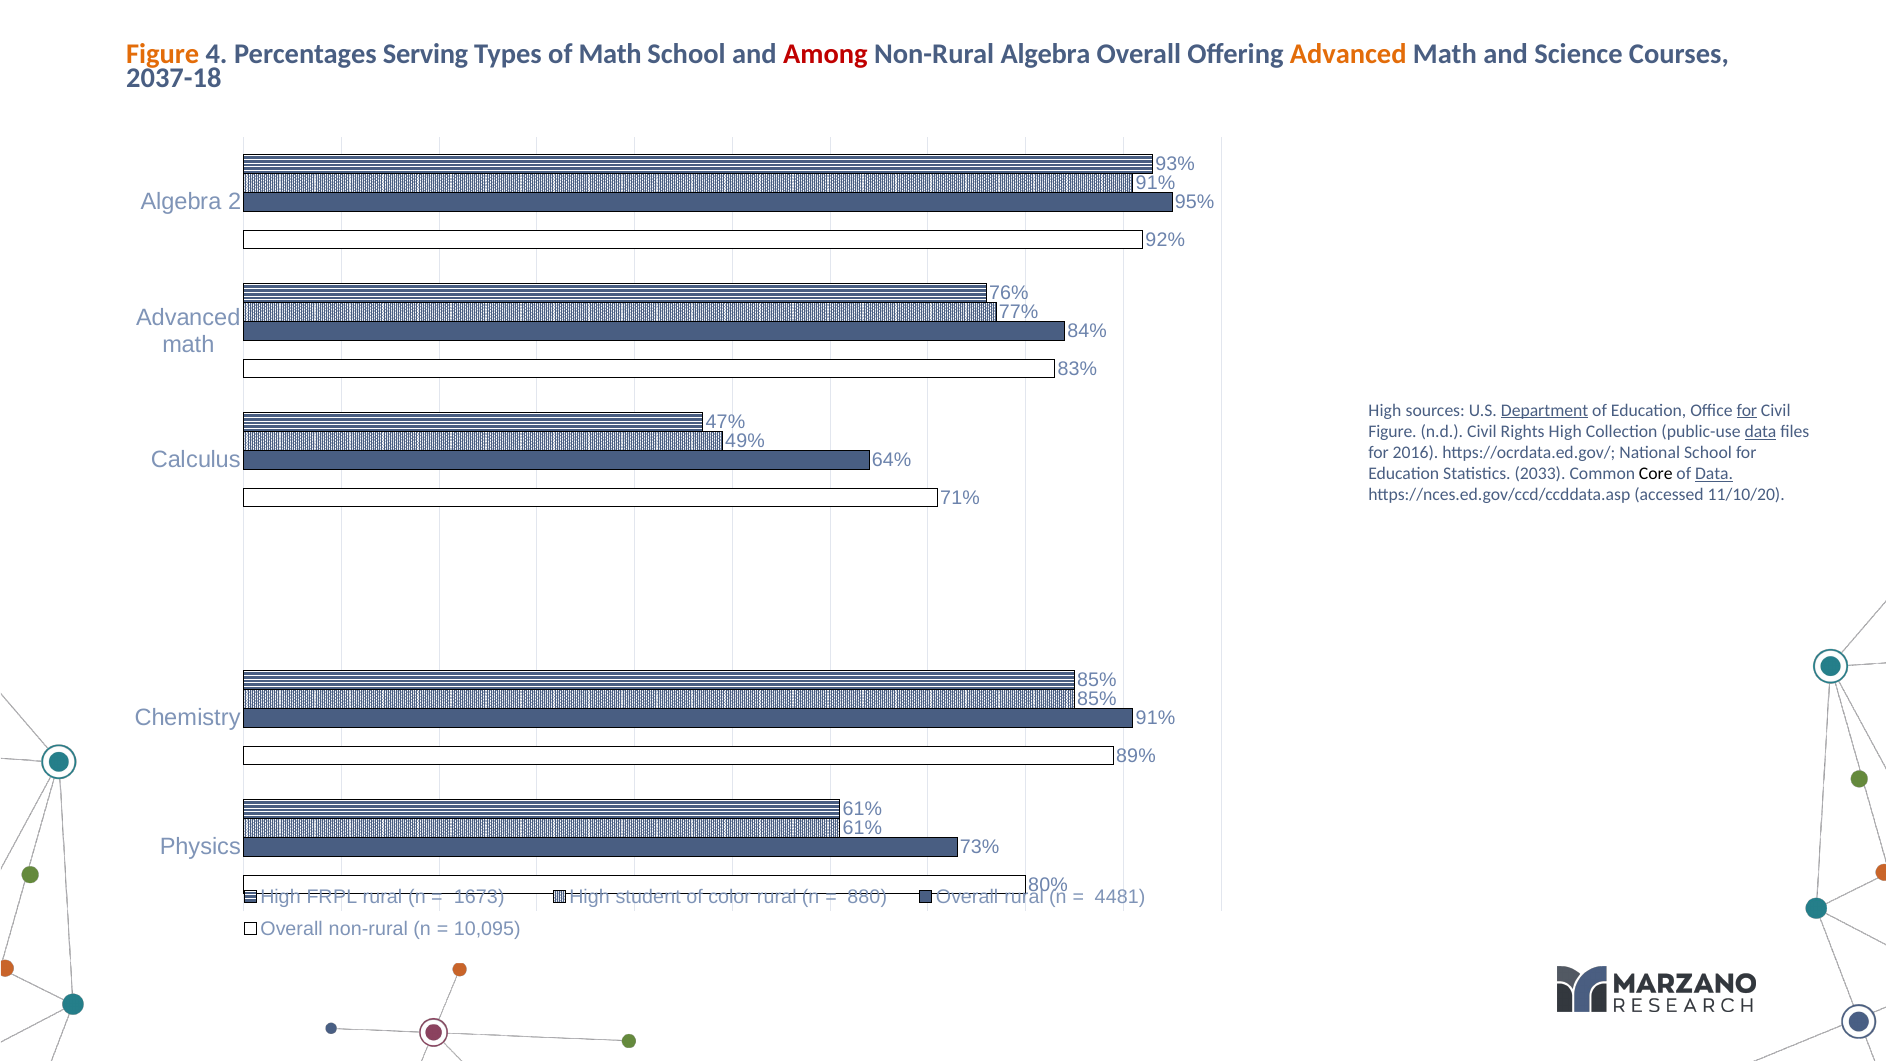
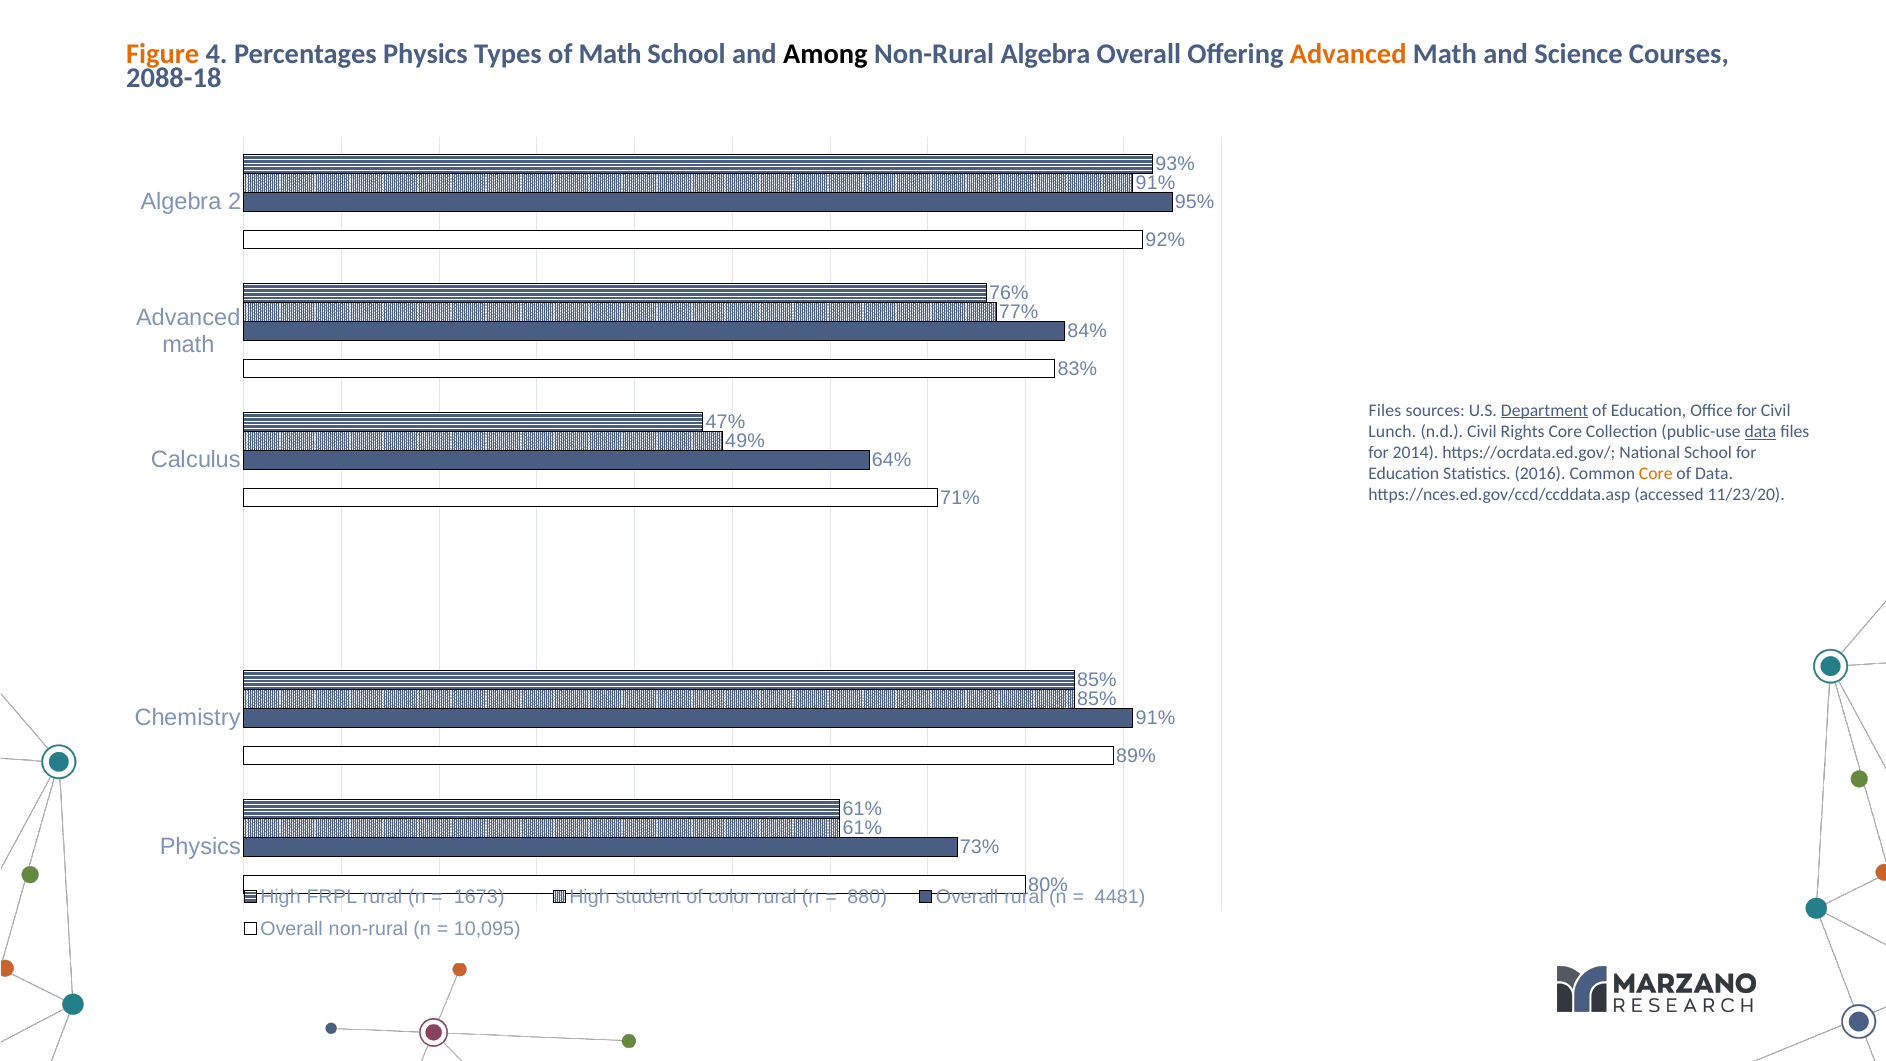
Percentages Serving: Serving -> Physics (425, 54)
Among colour: red -> black (825, 54)
2037-18: 2037-18 -> 2088-18 (174, 78)
High: High -> Files (1385, 410)
for underline: present -> none (1747, 410)
Figure: Figure -> Lunch (1392, 431)
Rights High: High -> Core (1565, 431)
2016: 2016 -> 2014 (1416, 453)
2033: 2033 -> 2016 (1540, 474)
Core colour: black -> orange (1656, 474)
Data underline: present -> none (1714, 474)
11/10/20: 11/10/20 -> 11/23/20 (1746, 495)
